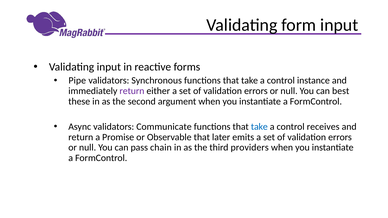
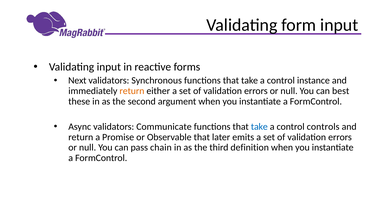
Pipe: Pipe -> Next (77, 81)
return colour: purple -> orange (132, 91)
receives: receives -> controls (323, 127)
providers: providers -> definition (250, 148)
